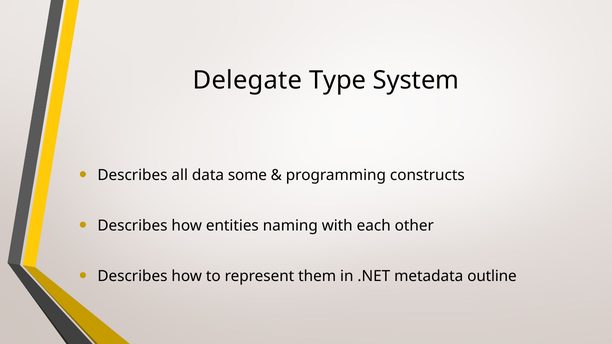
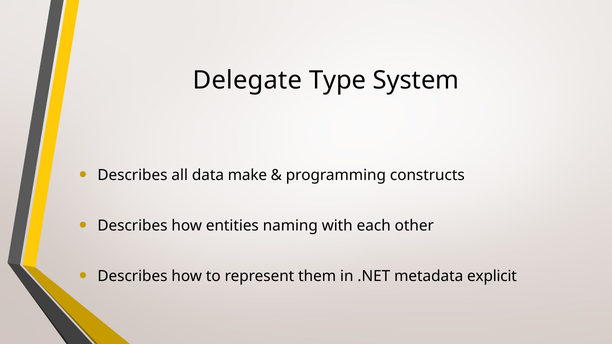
some: some -> make (247, 175)
outline: outline -> explicit (492, 276)
